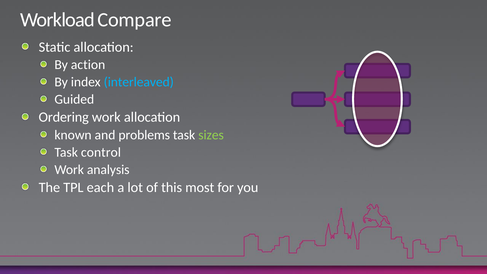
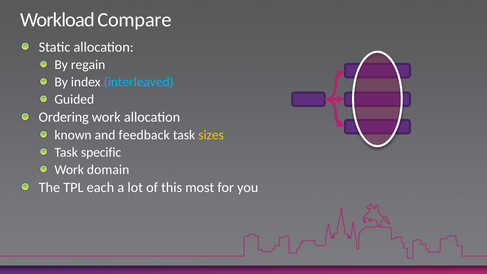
action: action -> regain (88, 65)
problems: problems -> feedback (144, 135)
sizes colour: light green -> yellow (211, 135)
control: control -> specific (101, 152)
analysis: analysis -> domain (108, 170)
